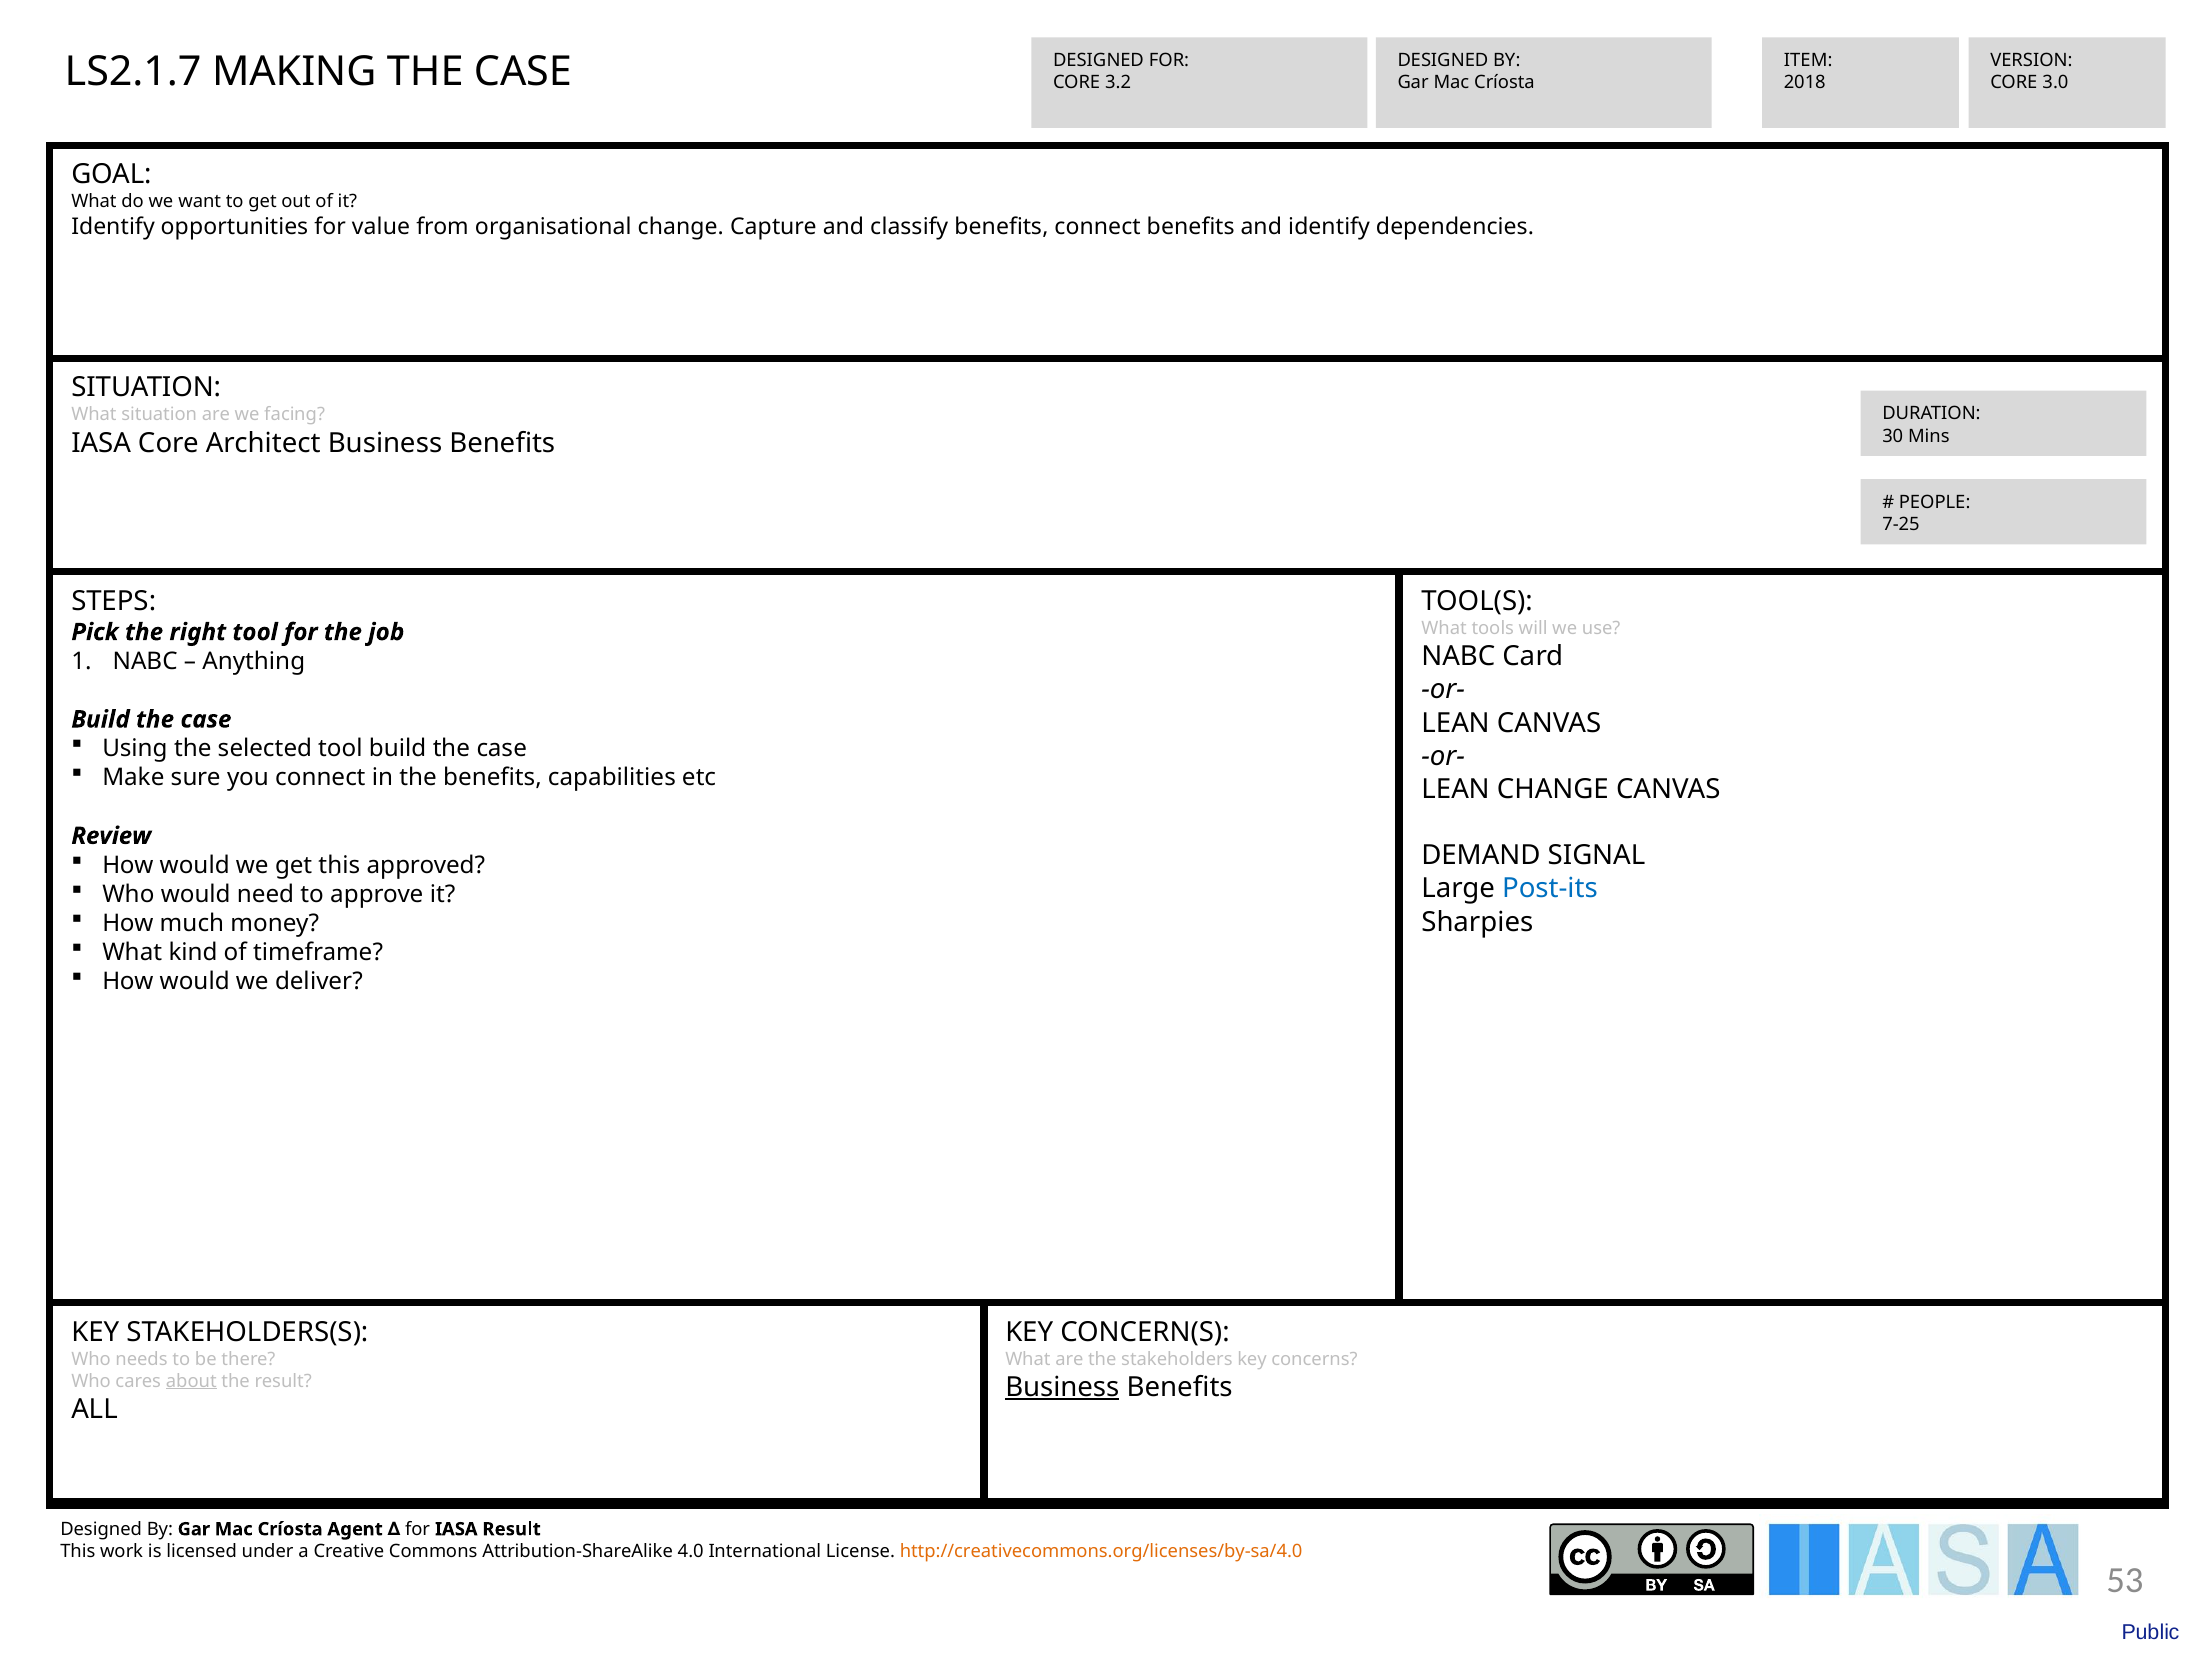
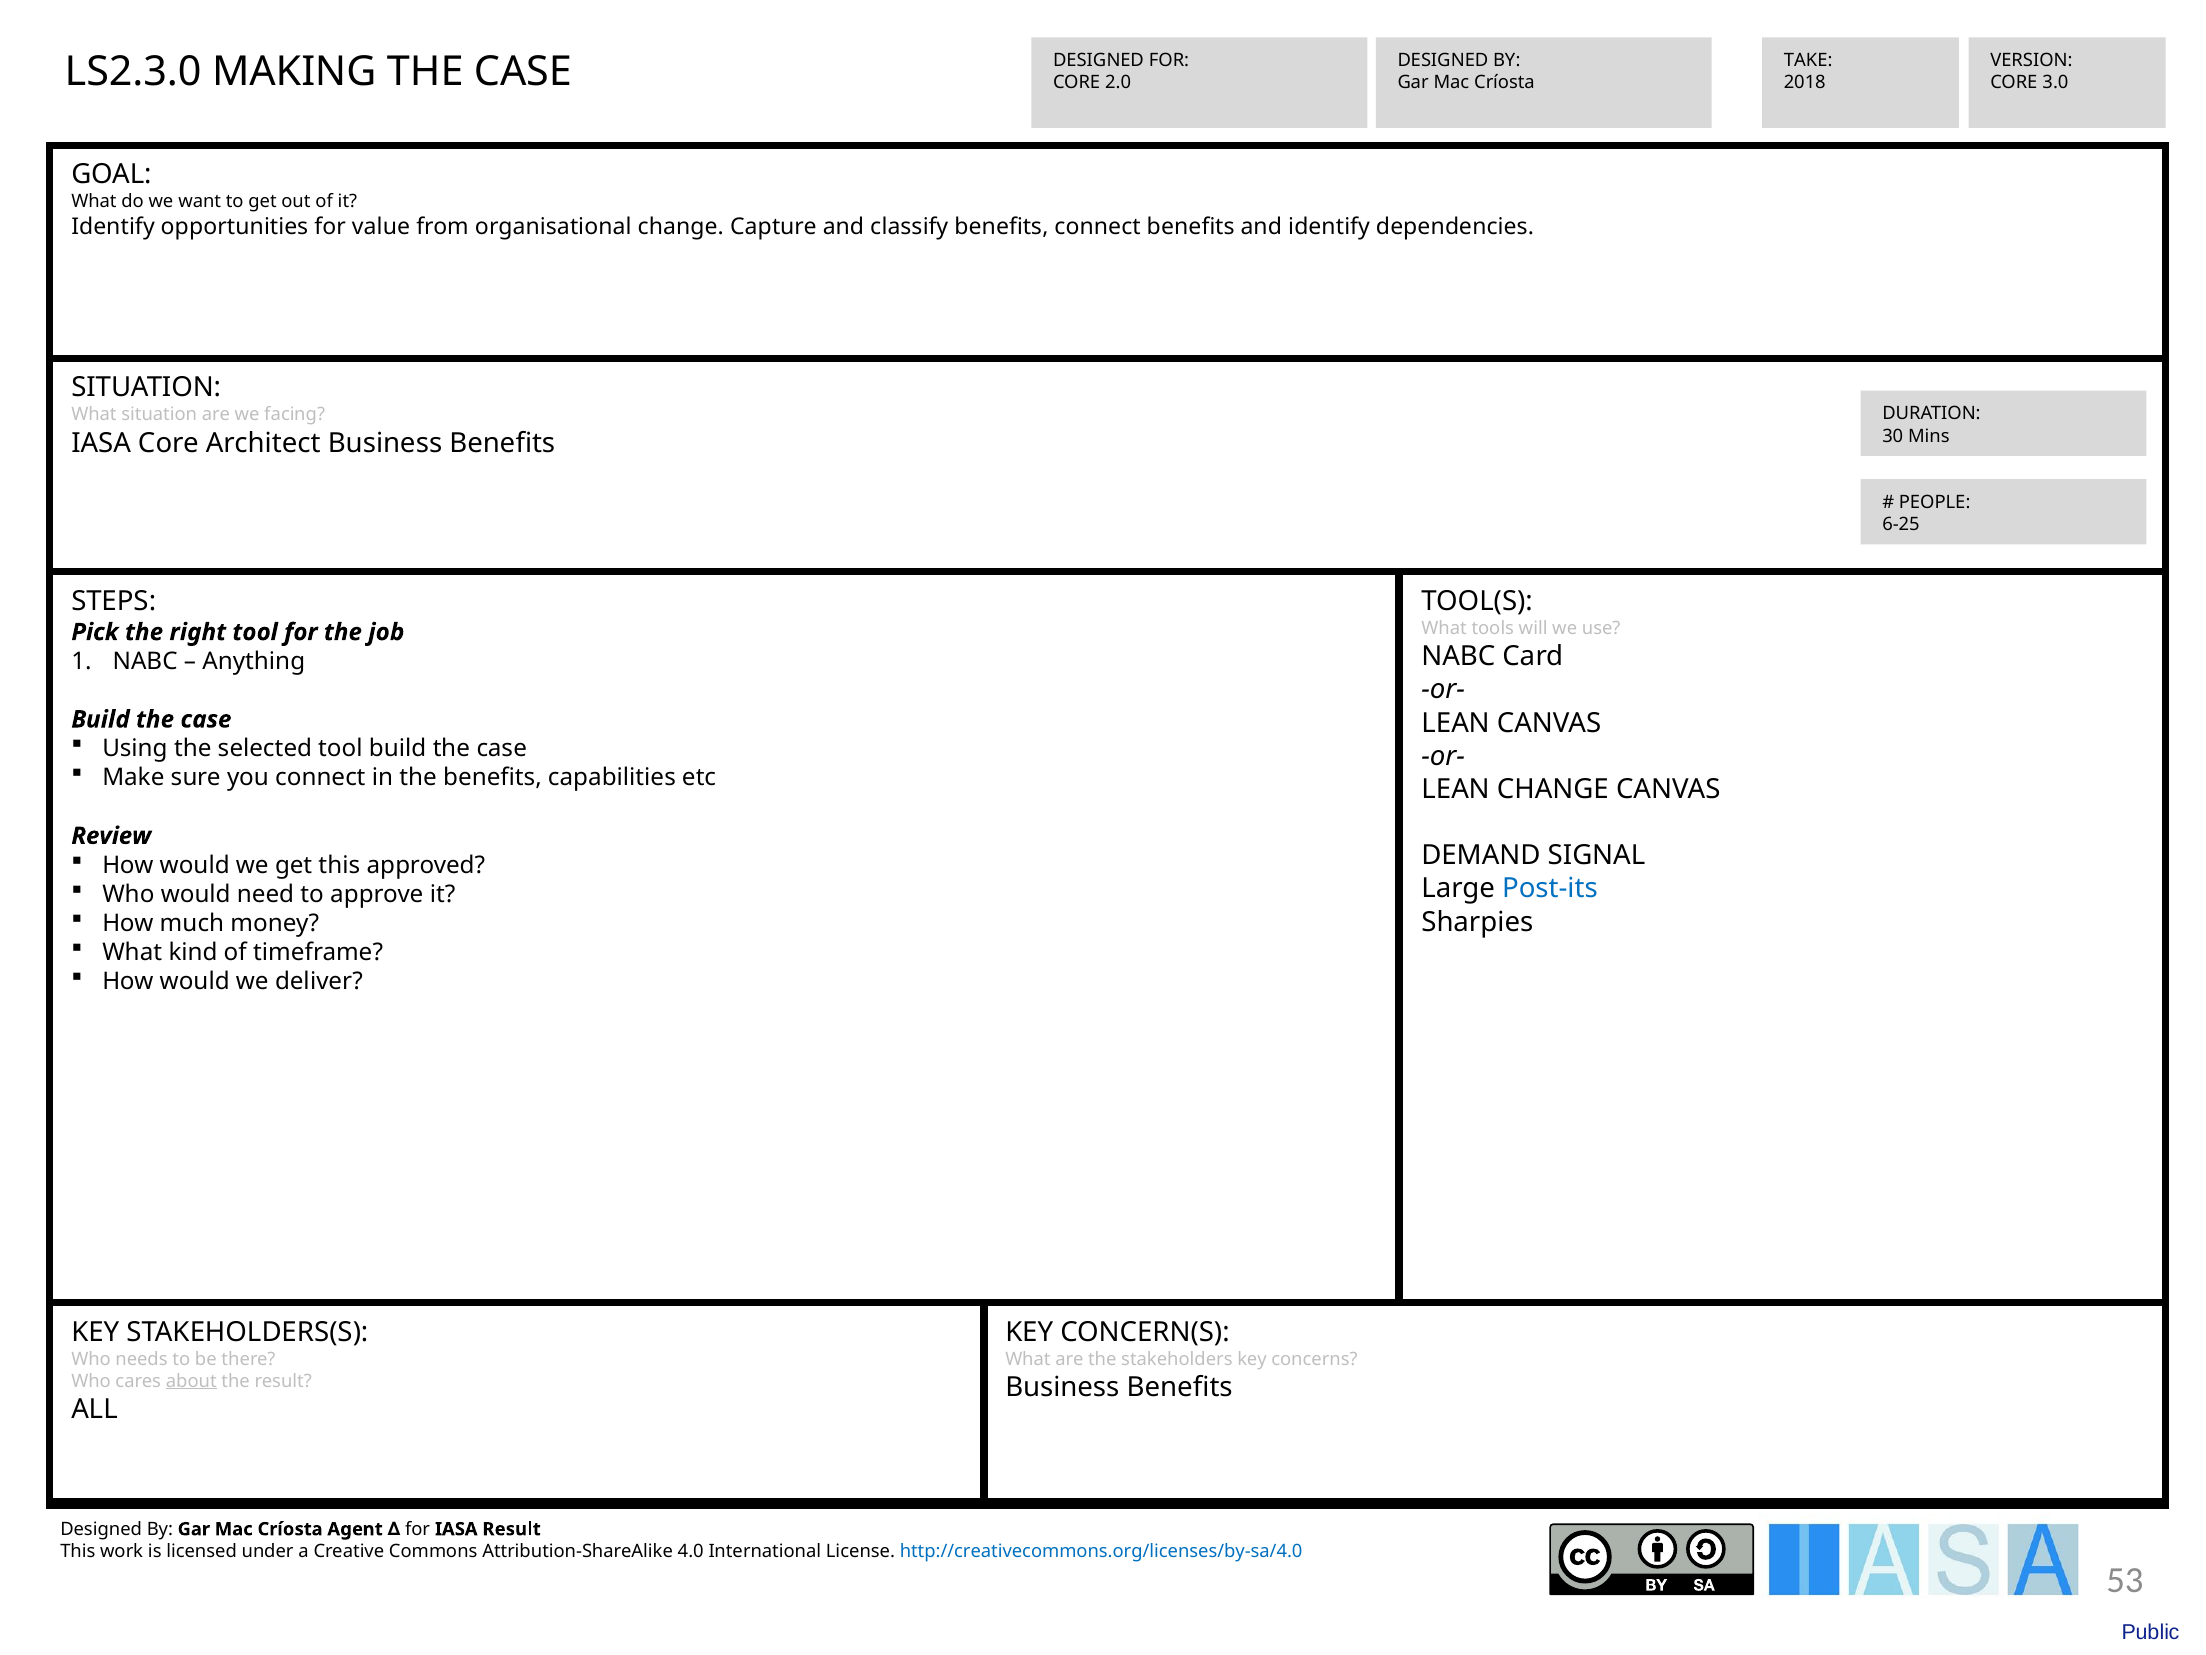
ITEM: ITEM -> TAKE (1808, 61)
LS2.1.7: LS2.1.7 -> LS2.3.0 (133, 71)
3.2: 3.2 -> 2.0 (1118, 83)
7-25: 7-25 -> 6-25 (1901, 524)
Business underline: present -> none (1062, 1387)
http://creativecommons.org/licenses/by-sa/4.0 colour: orange -> blue (1101, 1551)
